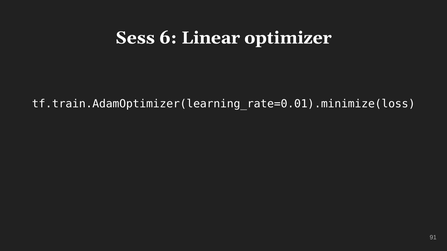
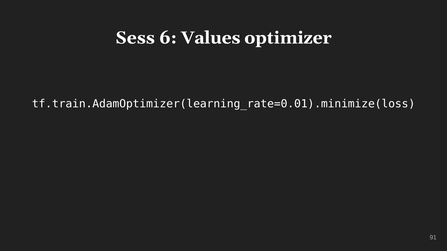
Linear: Linear -> Values (211, 38)
